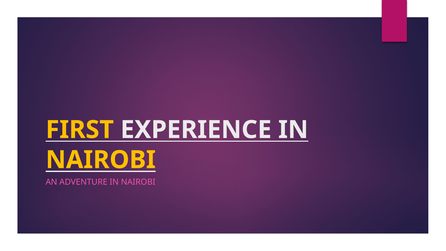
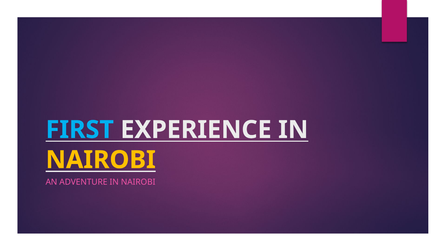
FIRST colour: yellow -> light blue (80, 130)
